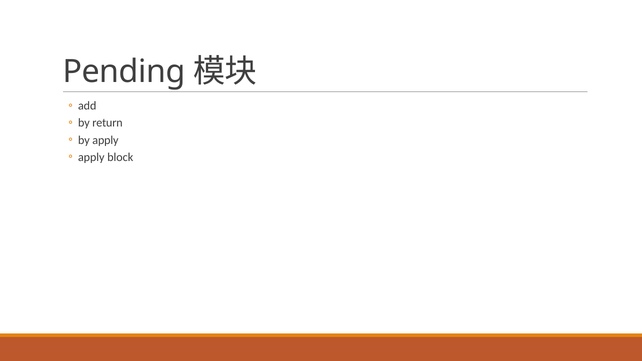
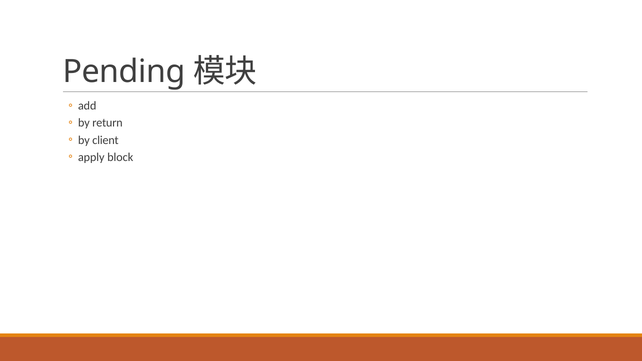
by apply: apply -> client (105, 140)
